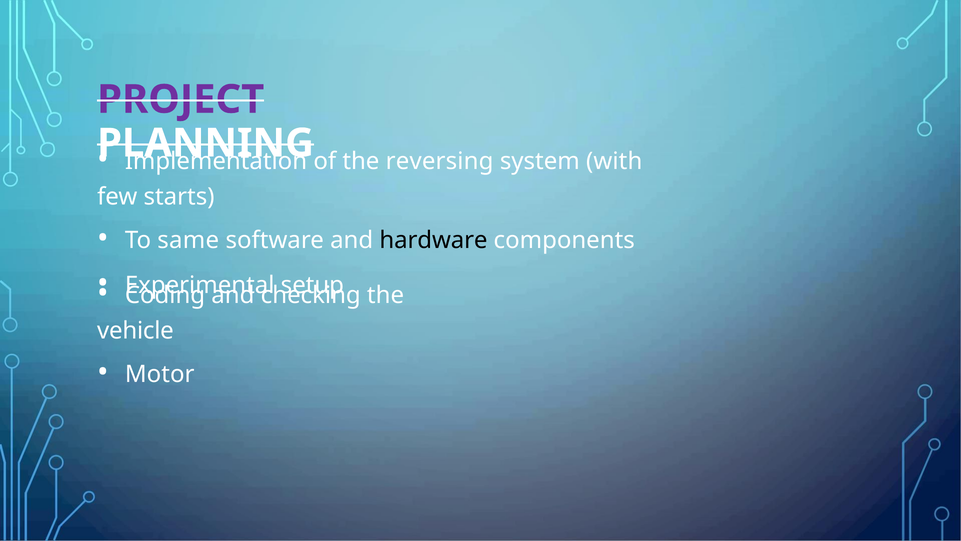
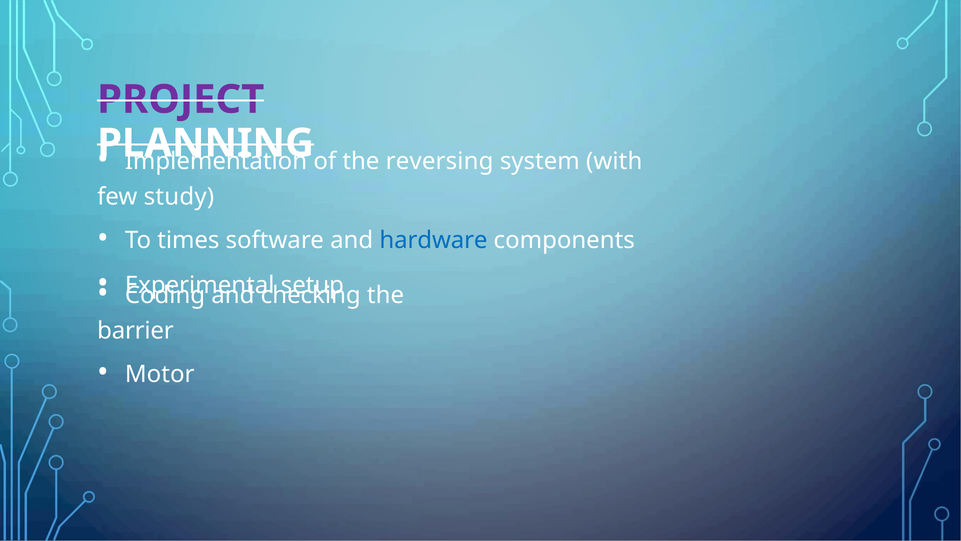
starts: starts -> study (179, 197)
same: same -> times (188, 240)
hardware colour: black -> blue (433, 240)
vehicle: vehicle -> barrier (135, 330)
